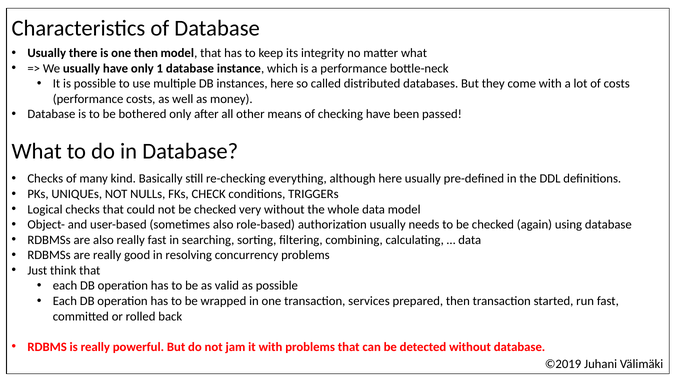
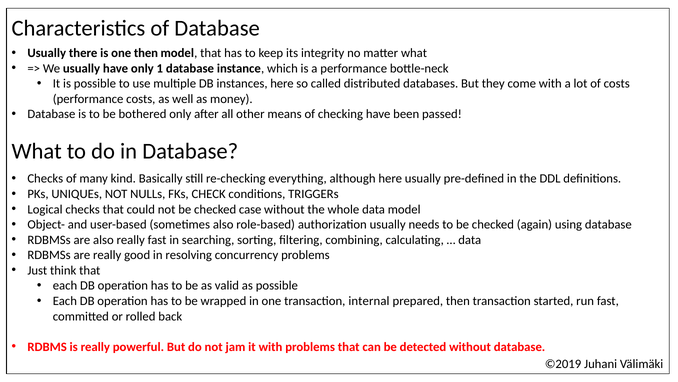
very: very -> case (250, 209)
services: services -> internal (369, 301)
